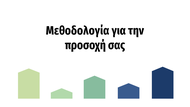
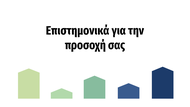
Μεθοδολογία: Μεθοδολογία -> Επιστημονικά (78, 31)
